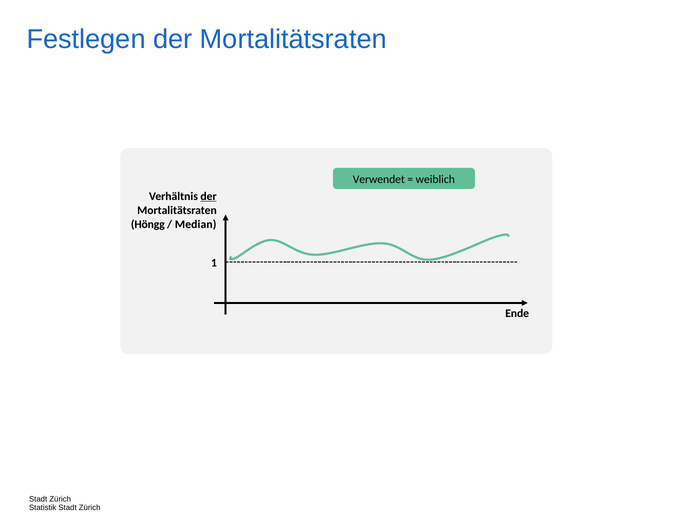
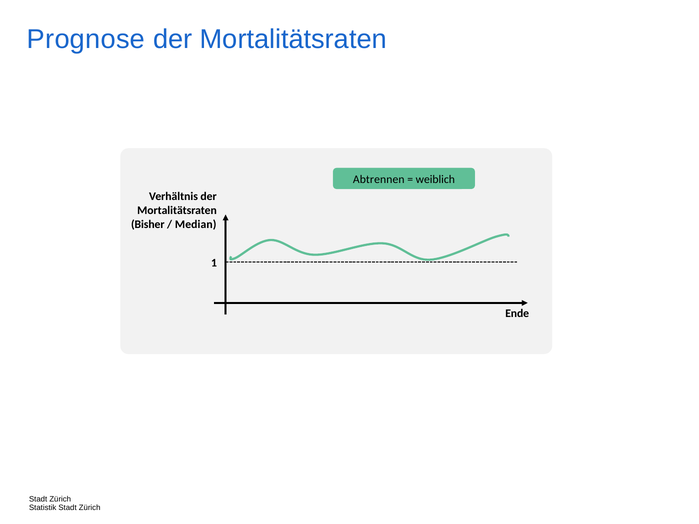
Festlegen: Festlegen -> Prognose (86, 40)
Verwendet: Verwendet -> Abtrennen (379, 180)
der underline: present -> none (209, 196)
Höngg: Höngg -> Bisher (148, 224)
